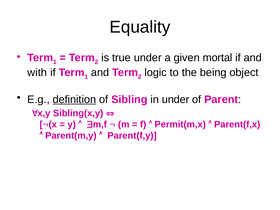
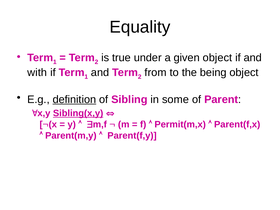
given mortal: mortal -> object (217, 58)
logic: logic -> from (156, 73)
in under: under -> some (175, 99)
Sibling(x,y underline: none -> present (78, 113)
